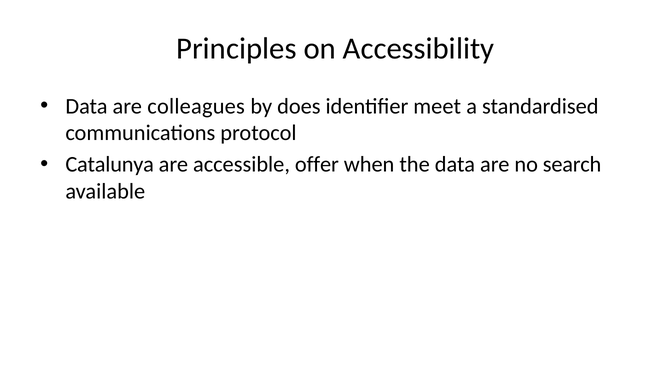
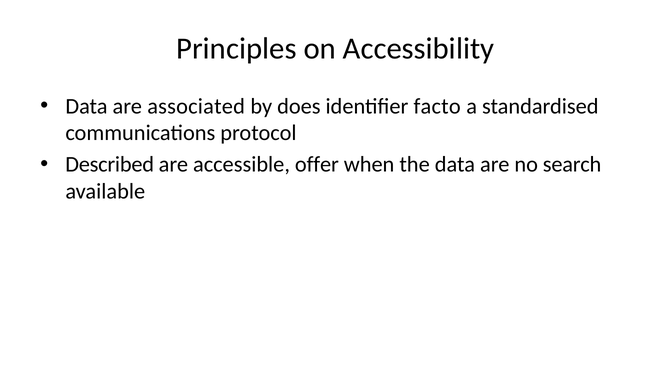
colleagues: colleagues -> associated (196, 106)
meet: meet -> facto (437, 106)
Catalunya: Catalunya -> Described (110, 165)
